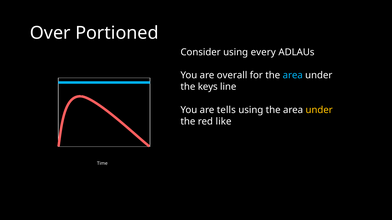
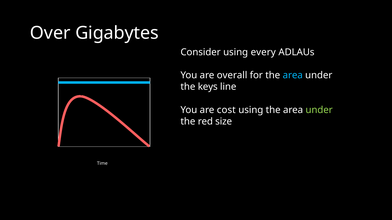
Portioned: Portioned -> Gigabytes (117, 33)
tells: tells -> cost (226, 110)
under colour: yellow -> light green (319, 110)
like: like -> size (224, 122)
